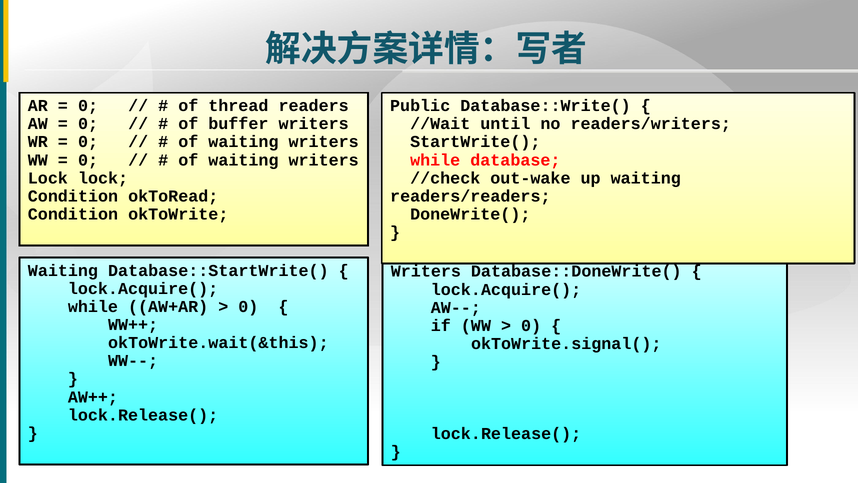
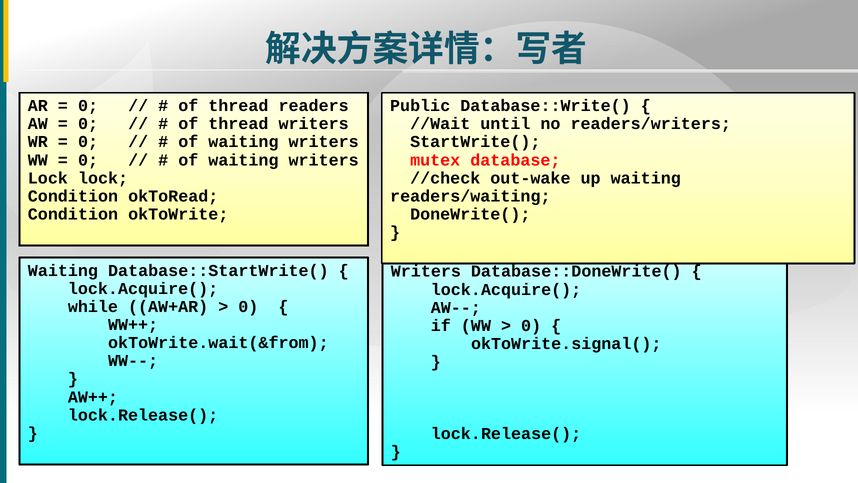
buffer: buffer -> thread (238, 124)
while: while -> mutex (435, 160)
readers/readers: readers/readers -> readers/waiting (470, 196)
okToWrite.wait(&this: okToWrite.wait(&this -> okToWrite.wait(&from (218, 343)
